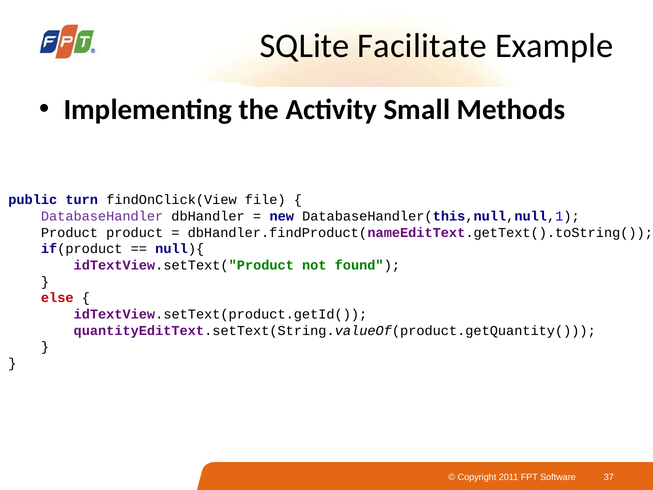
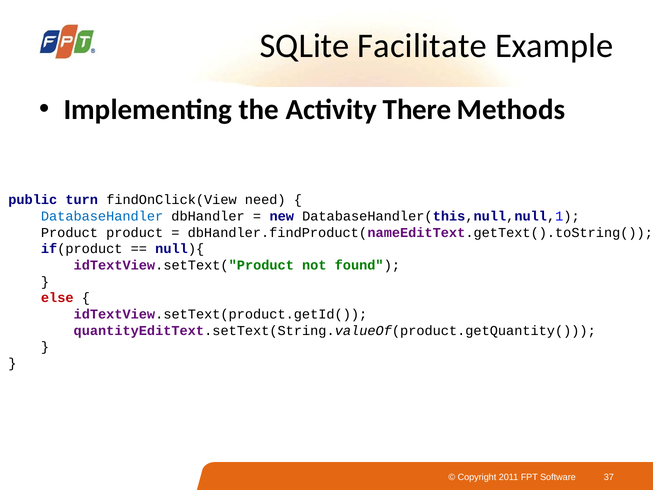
Small: Small -> There (417, 110)
file: file -> need (265, 200)
DatabaseHandler colour: purple -> blue (102, 216)
